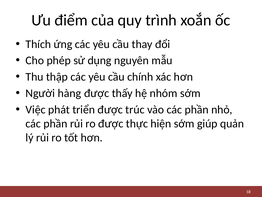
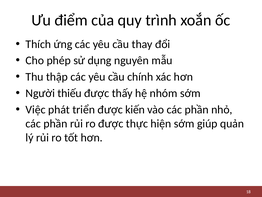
hàng: hàng -> thiếu (70, 93)
trúc: trúc -> kiến (135, 109)
